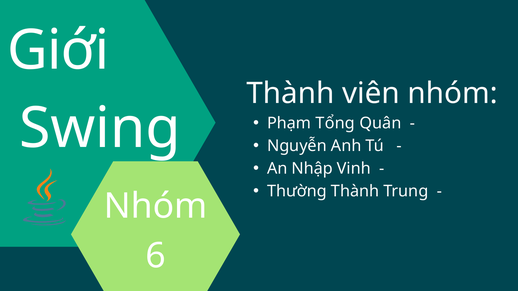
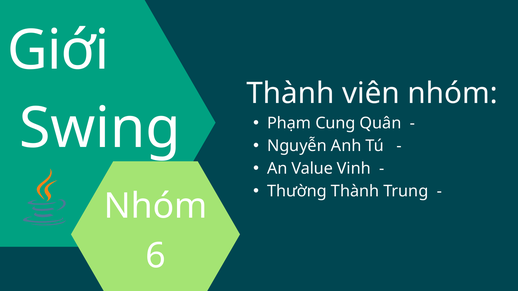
Tổng: Tổng -> Cung (335, 123)
Nhập: Nhập -> Value (312, 169)
